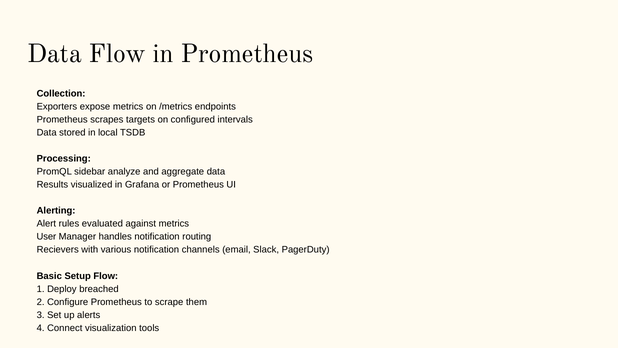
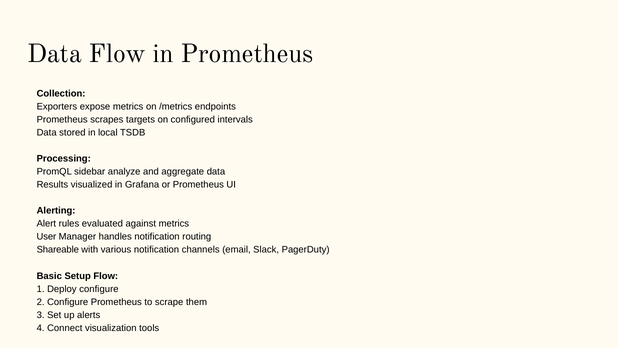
Recievers: Recievers -> Shareable (58, 250)
Deploy breached: breached -> configure (99, 289)
